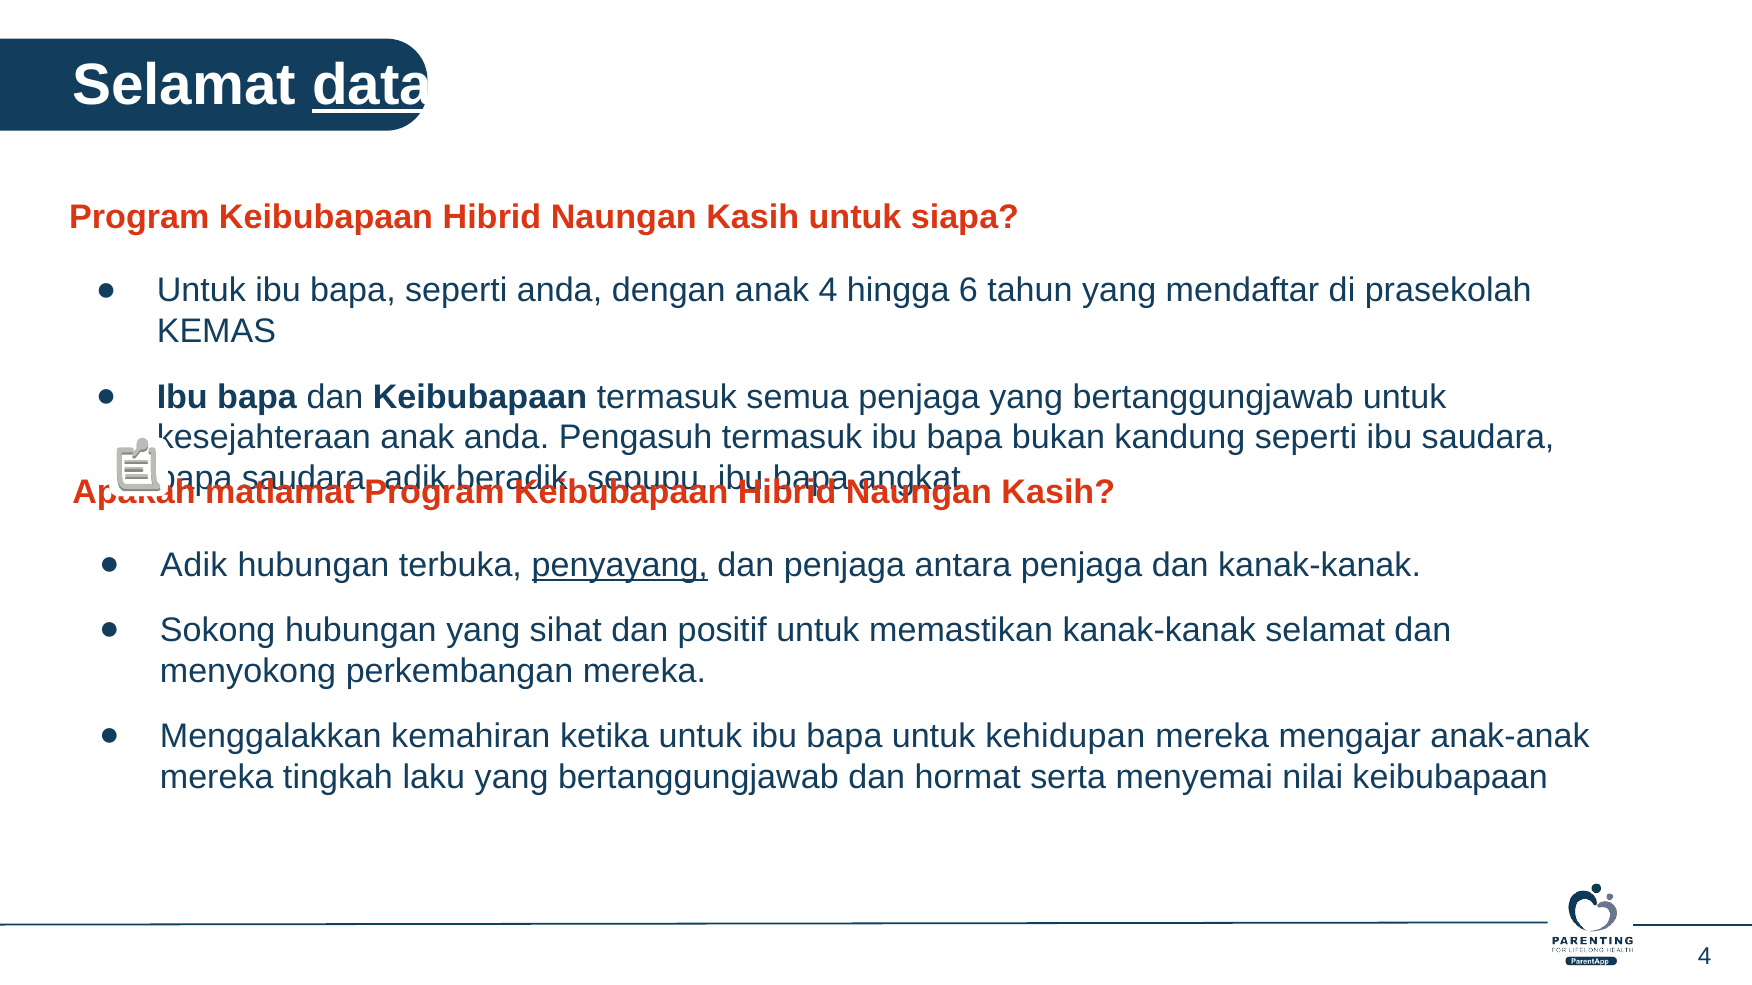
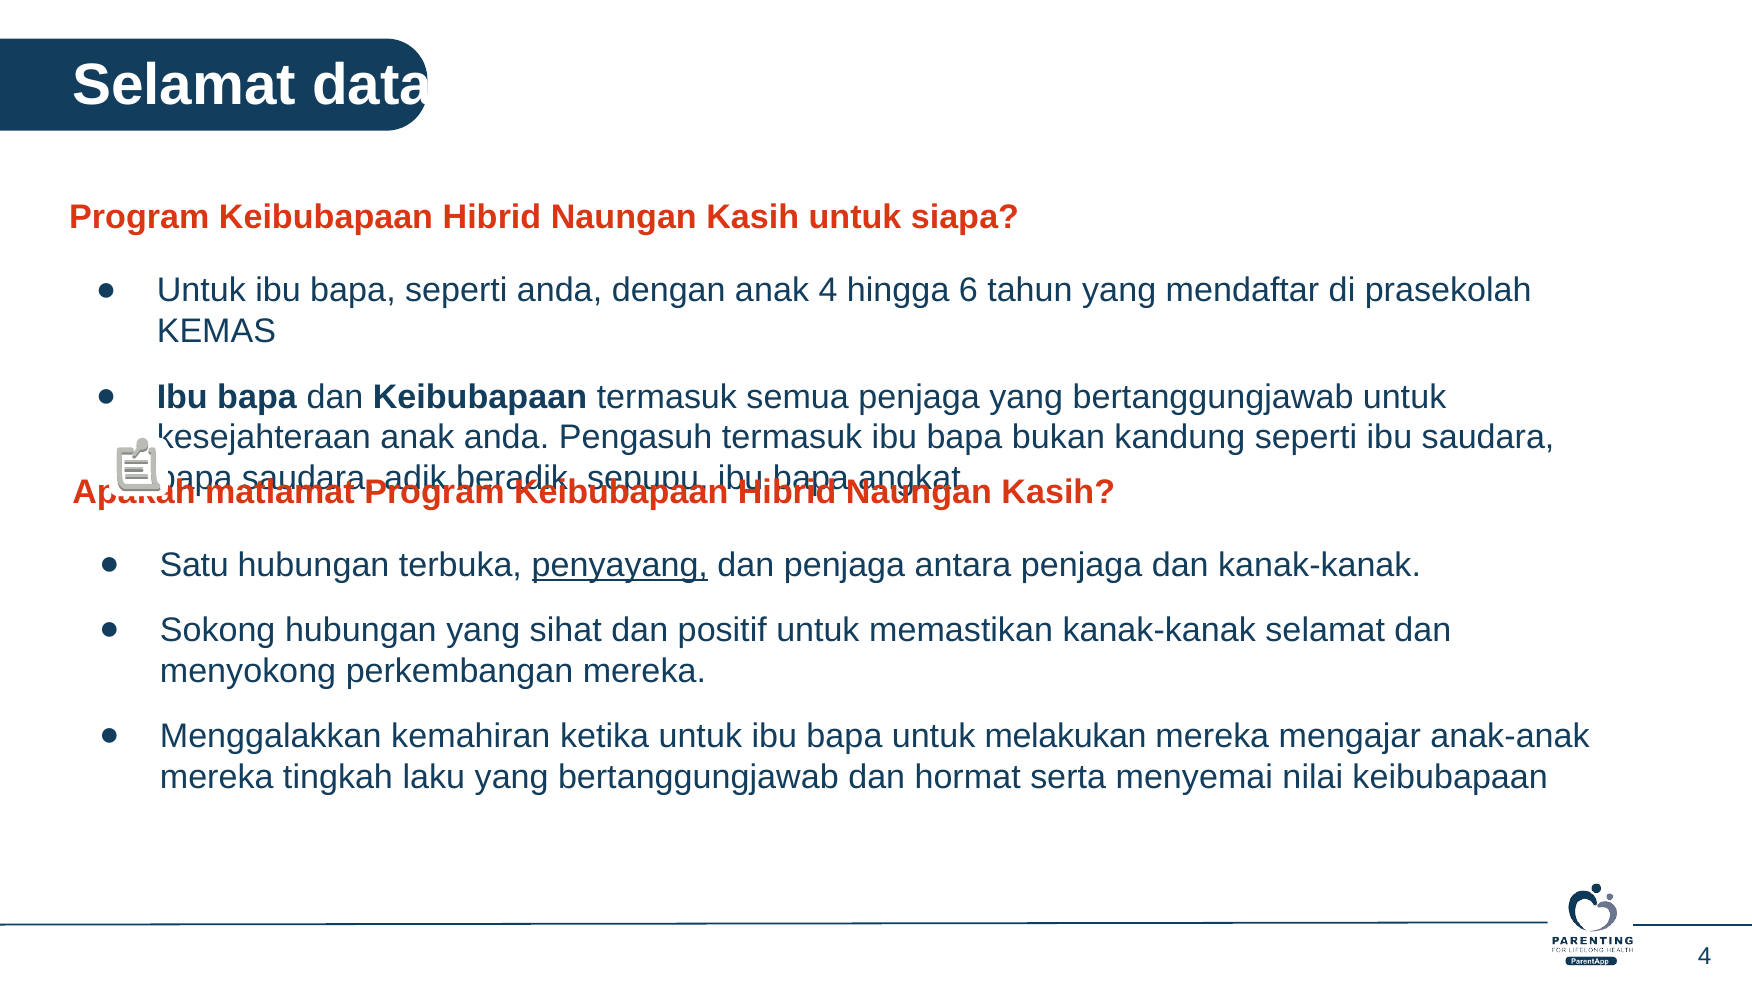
datang underline: present -> none (408, 86)
Adik: Adik -> Satu (194, 566)
kehidupan: kehidupan -> melakukan (1066, 737)
